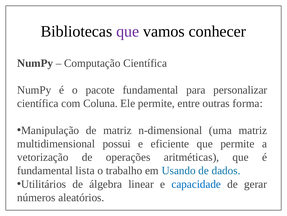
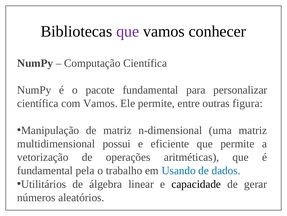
com Coluna: Coluna -> Vamos (100, 103)
forma: forma -> figura (248, 103)
lista: lista -> pela (85, 170)
capacidade colour: blue -> black (196, 183)
